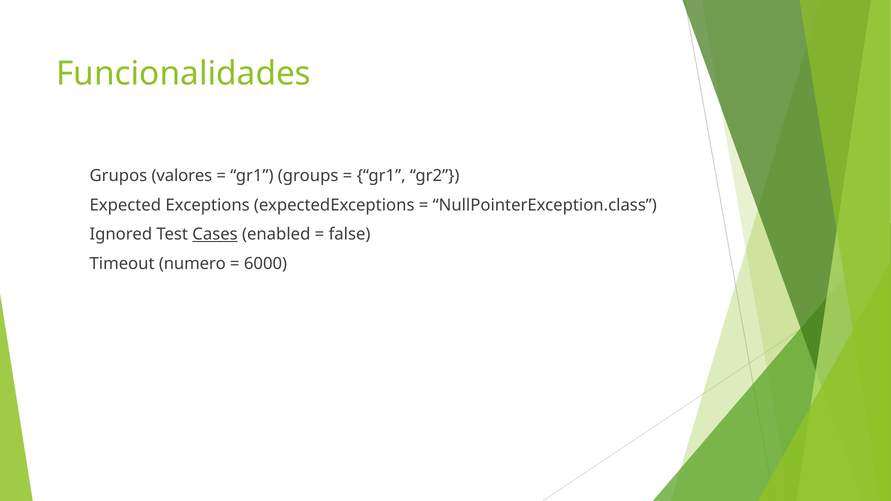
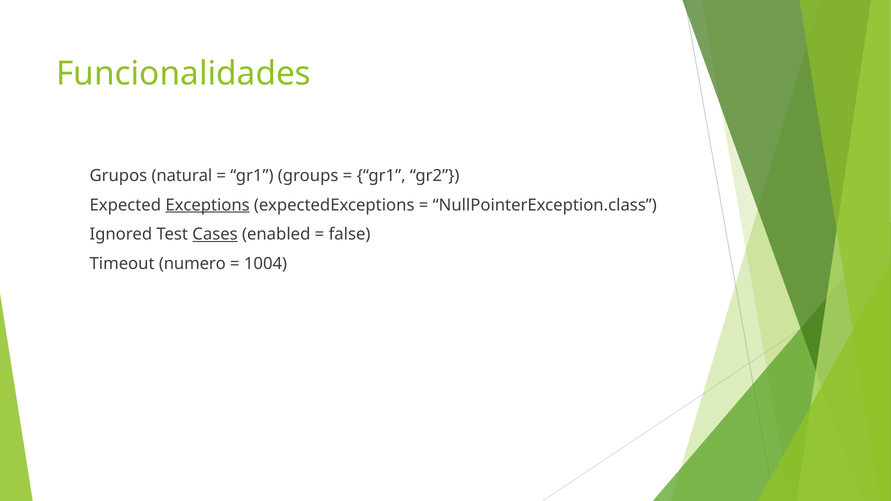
valores: valores -> natural (182, 176)
Exceptions underline: none -> present (208, 205)
6000: 6000 -> 1004 (266, 264)
